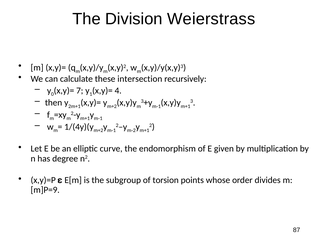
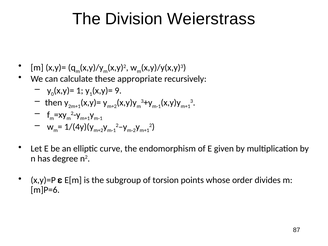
intersection: intersection -> appropriate (140, 79)
x,y)= 7: 7 -> 1 (80, 91)
4: 4 -> 9 (118, 91)
m]P=9: m]P=9 -> m]P=6 (45, 190)
